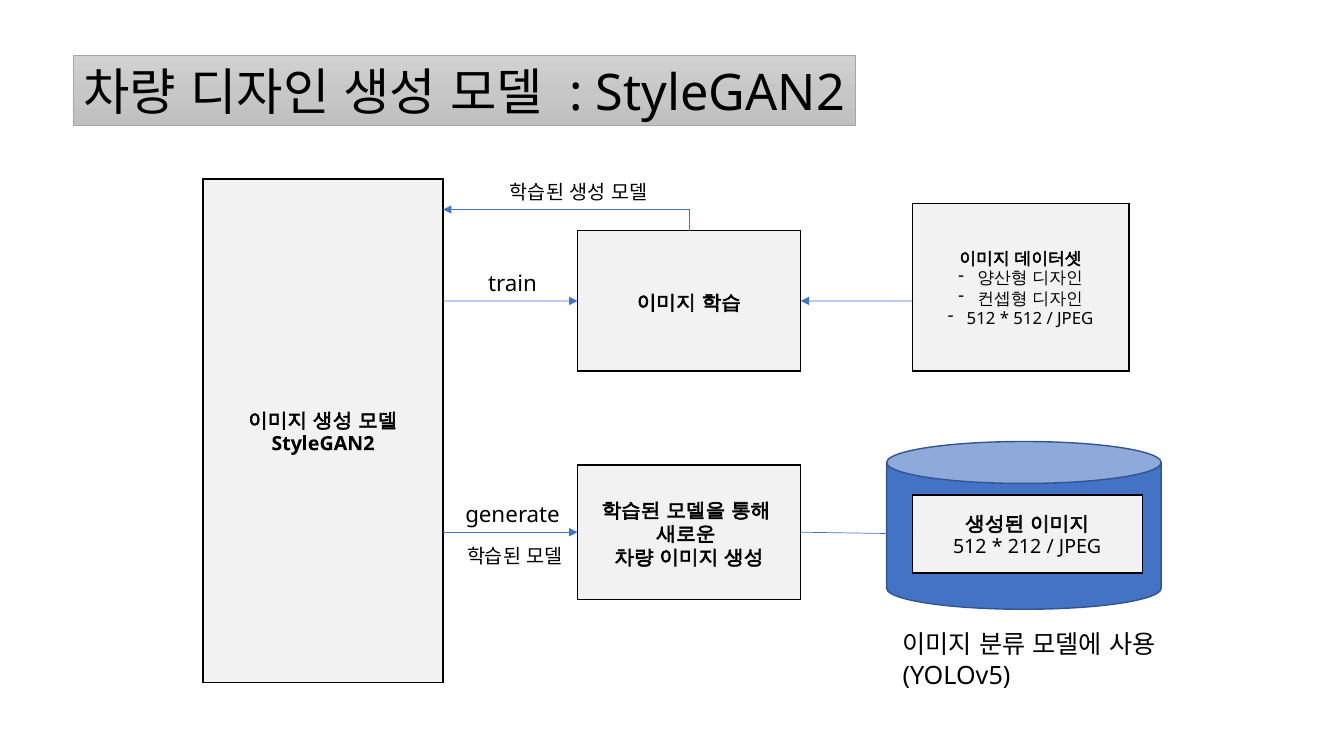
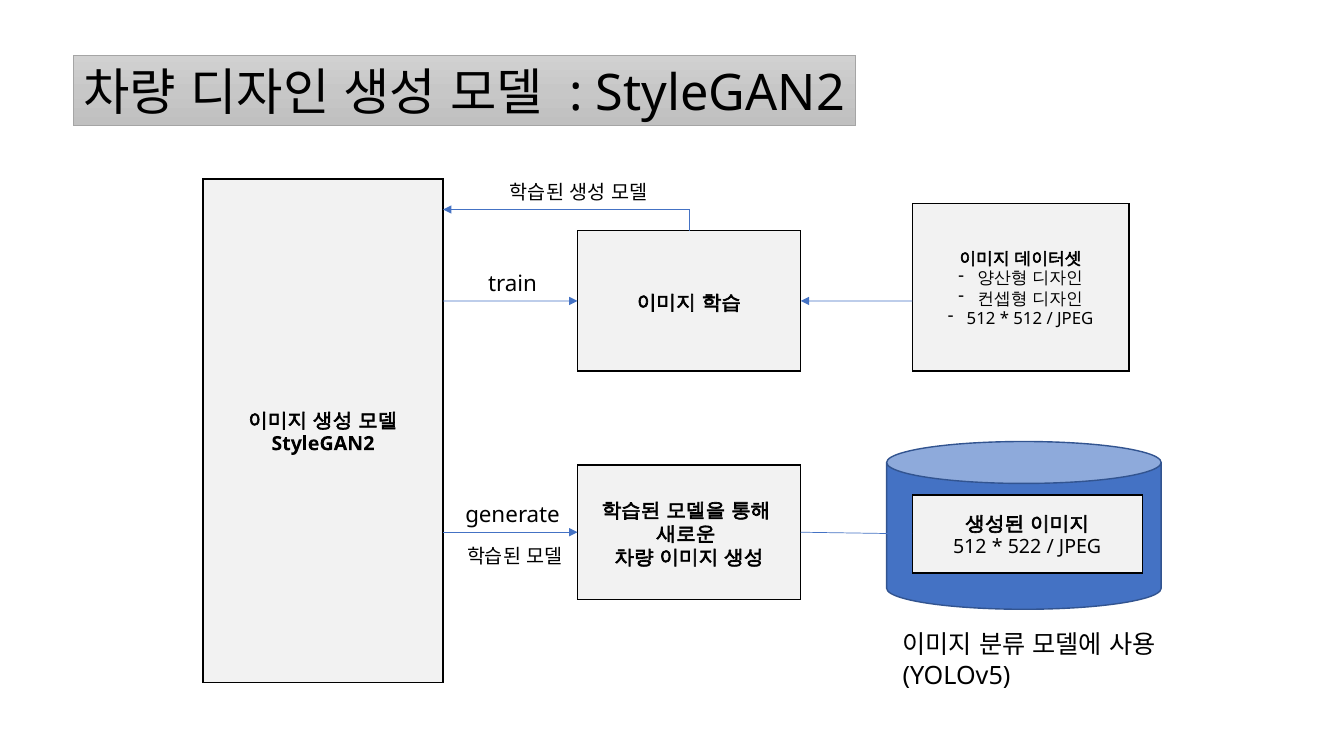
212: 212 -> 522 (1025, 547)
